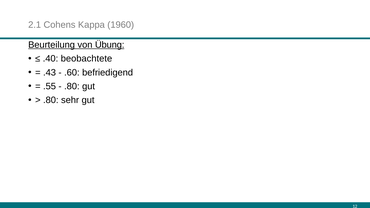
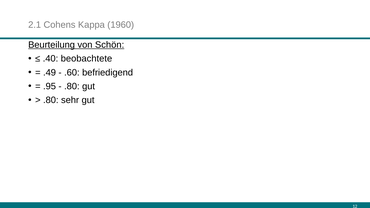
Übung: Übung -> Schön (110, 45)
.43: .43 -> .49 (50, 73)
.55: .55 -> .95 (50, 86)
